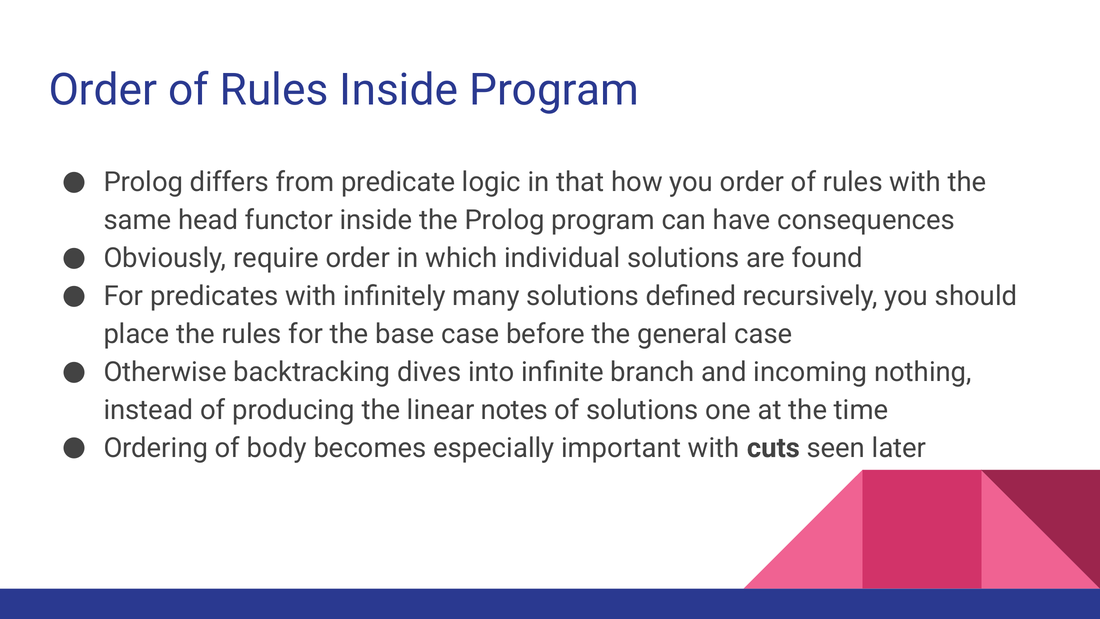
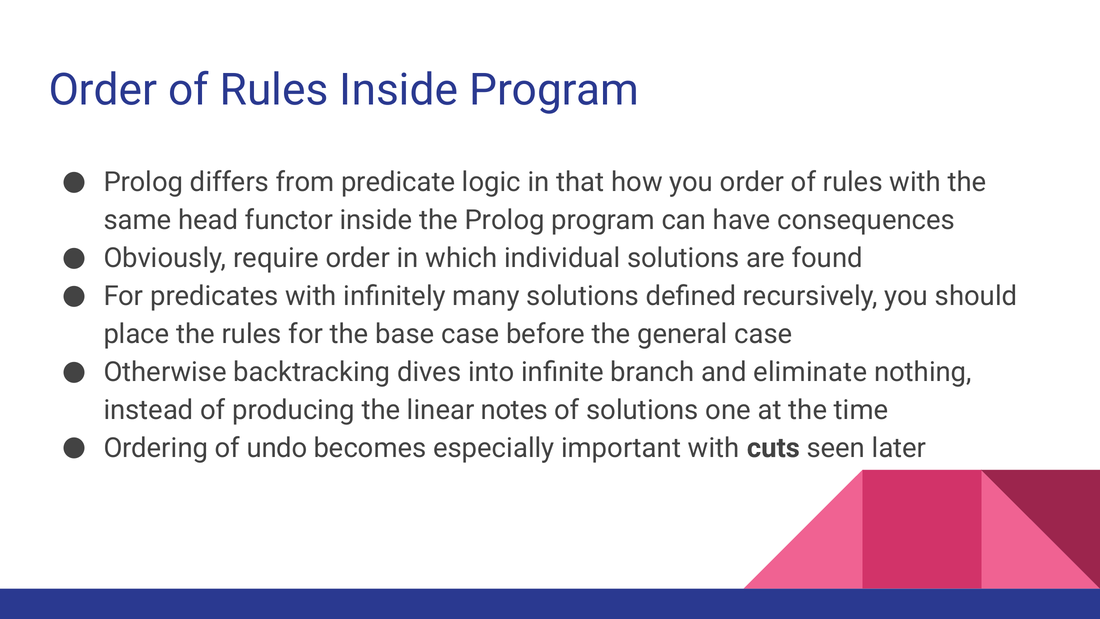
incoming: incoming -> eliminate (810, 372)
body: body -> undo (277, 448)
